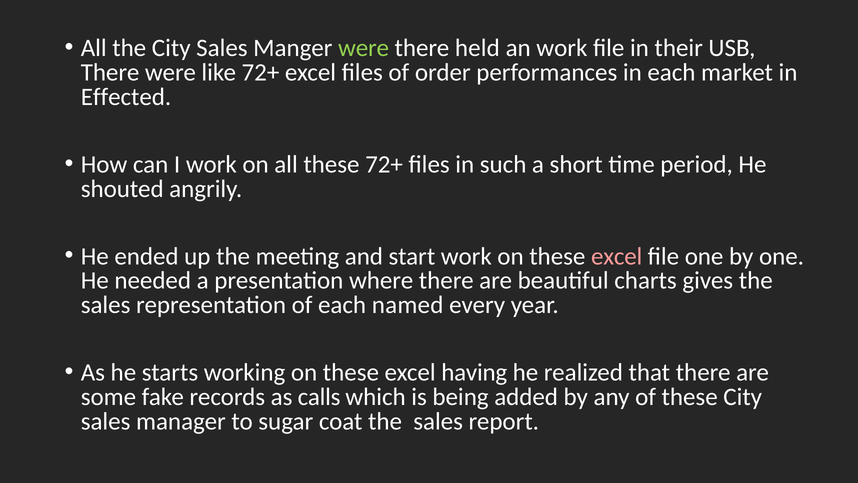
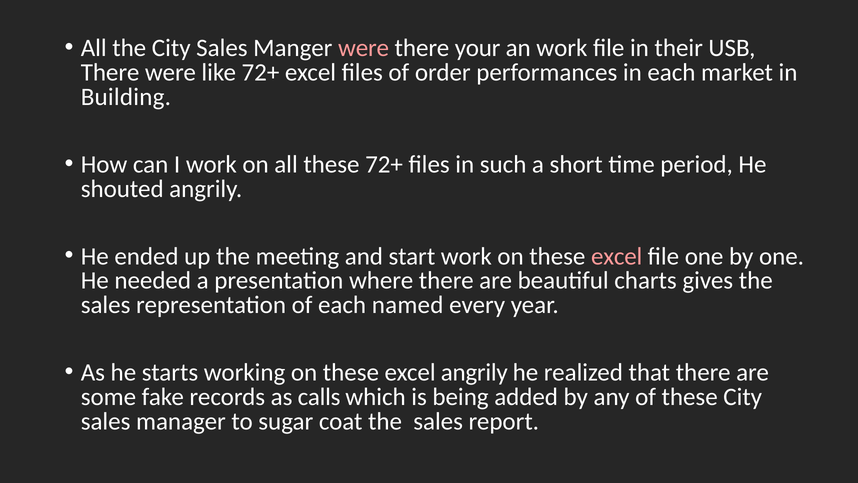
were colour: light green -> pink (364, 48)
held: held -> your (478, 48)
Effected: Effected -> Building (126, 97)
excel having: having -> angrily (474, 372)
